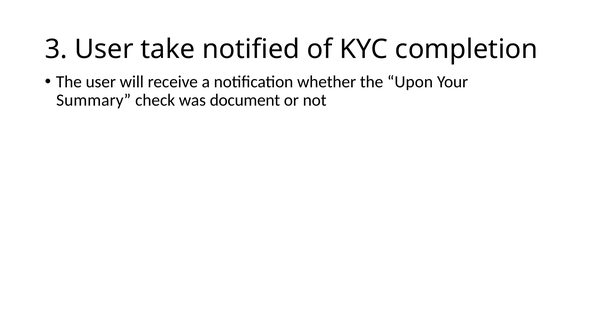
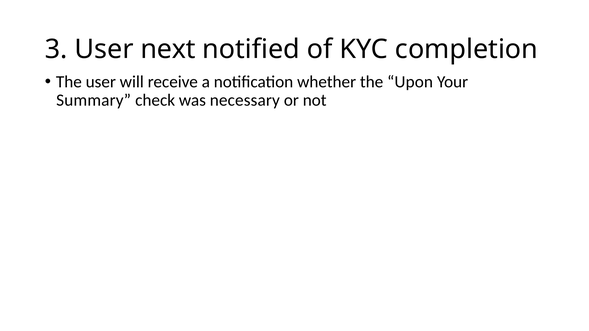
take: take -> next (168, 49)
document: document -> necessary (245, 100)
